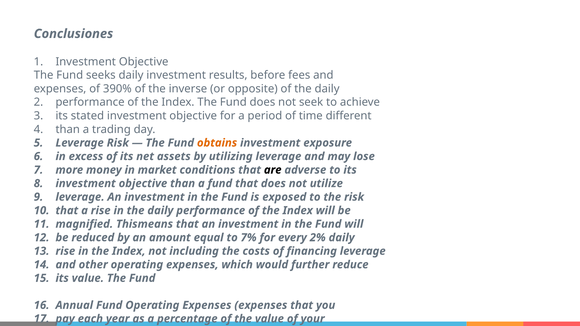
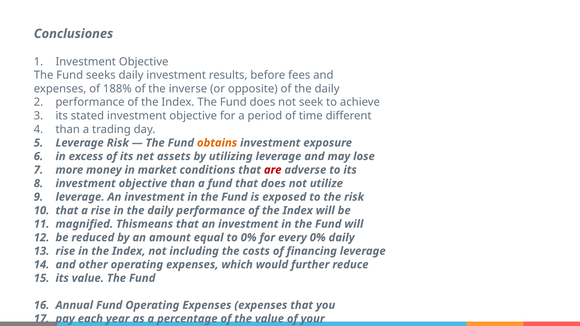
390%: 390% -> 188% (117, 89)
are colour: black -> red (273, 170)
to 7%: 7% -> 0% (249, 238)
every 2%: 2% -> 0% (318, 238)
